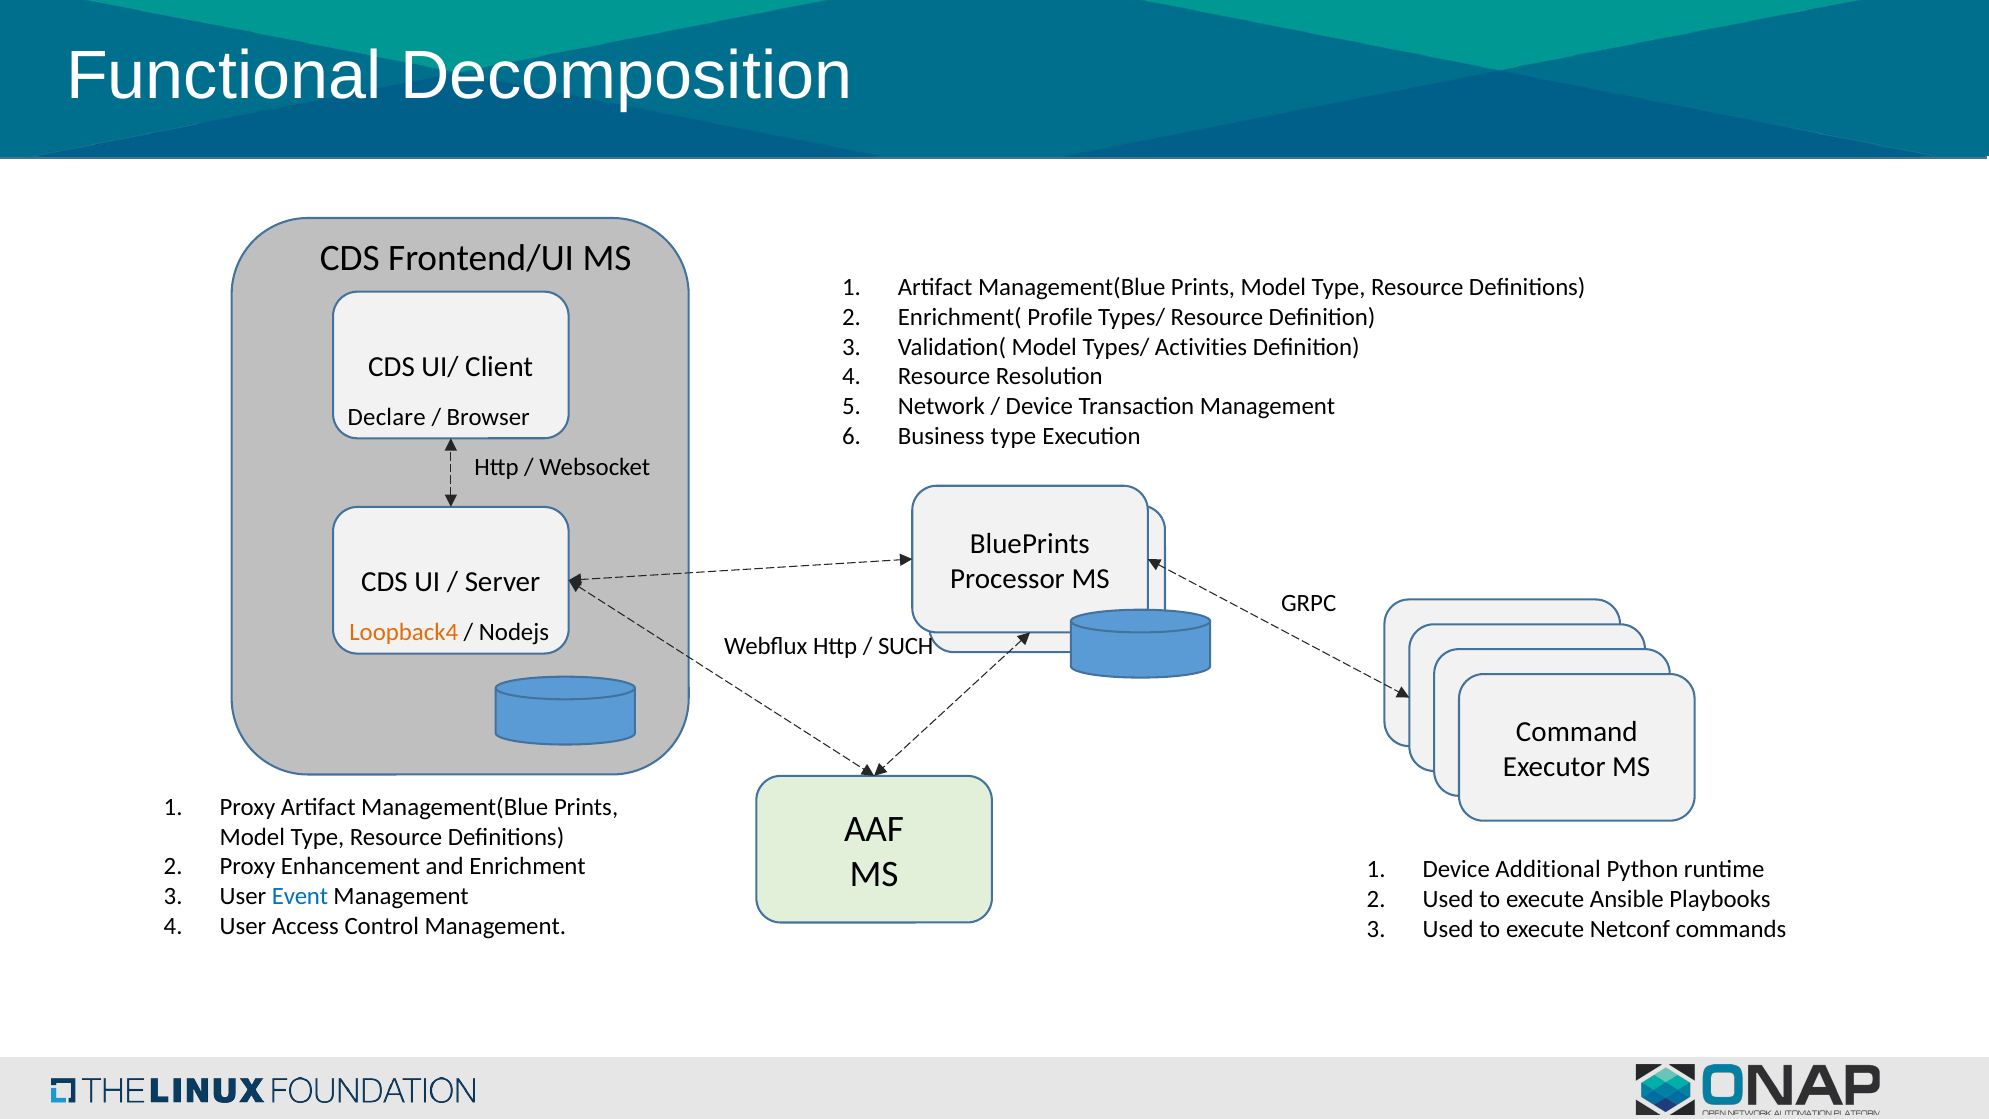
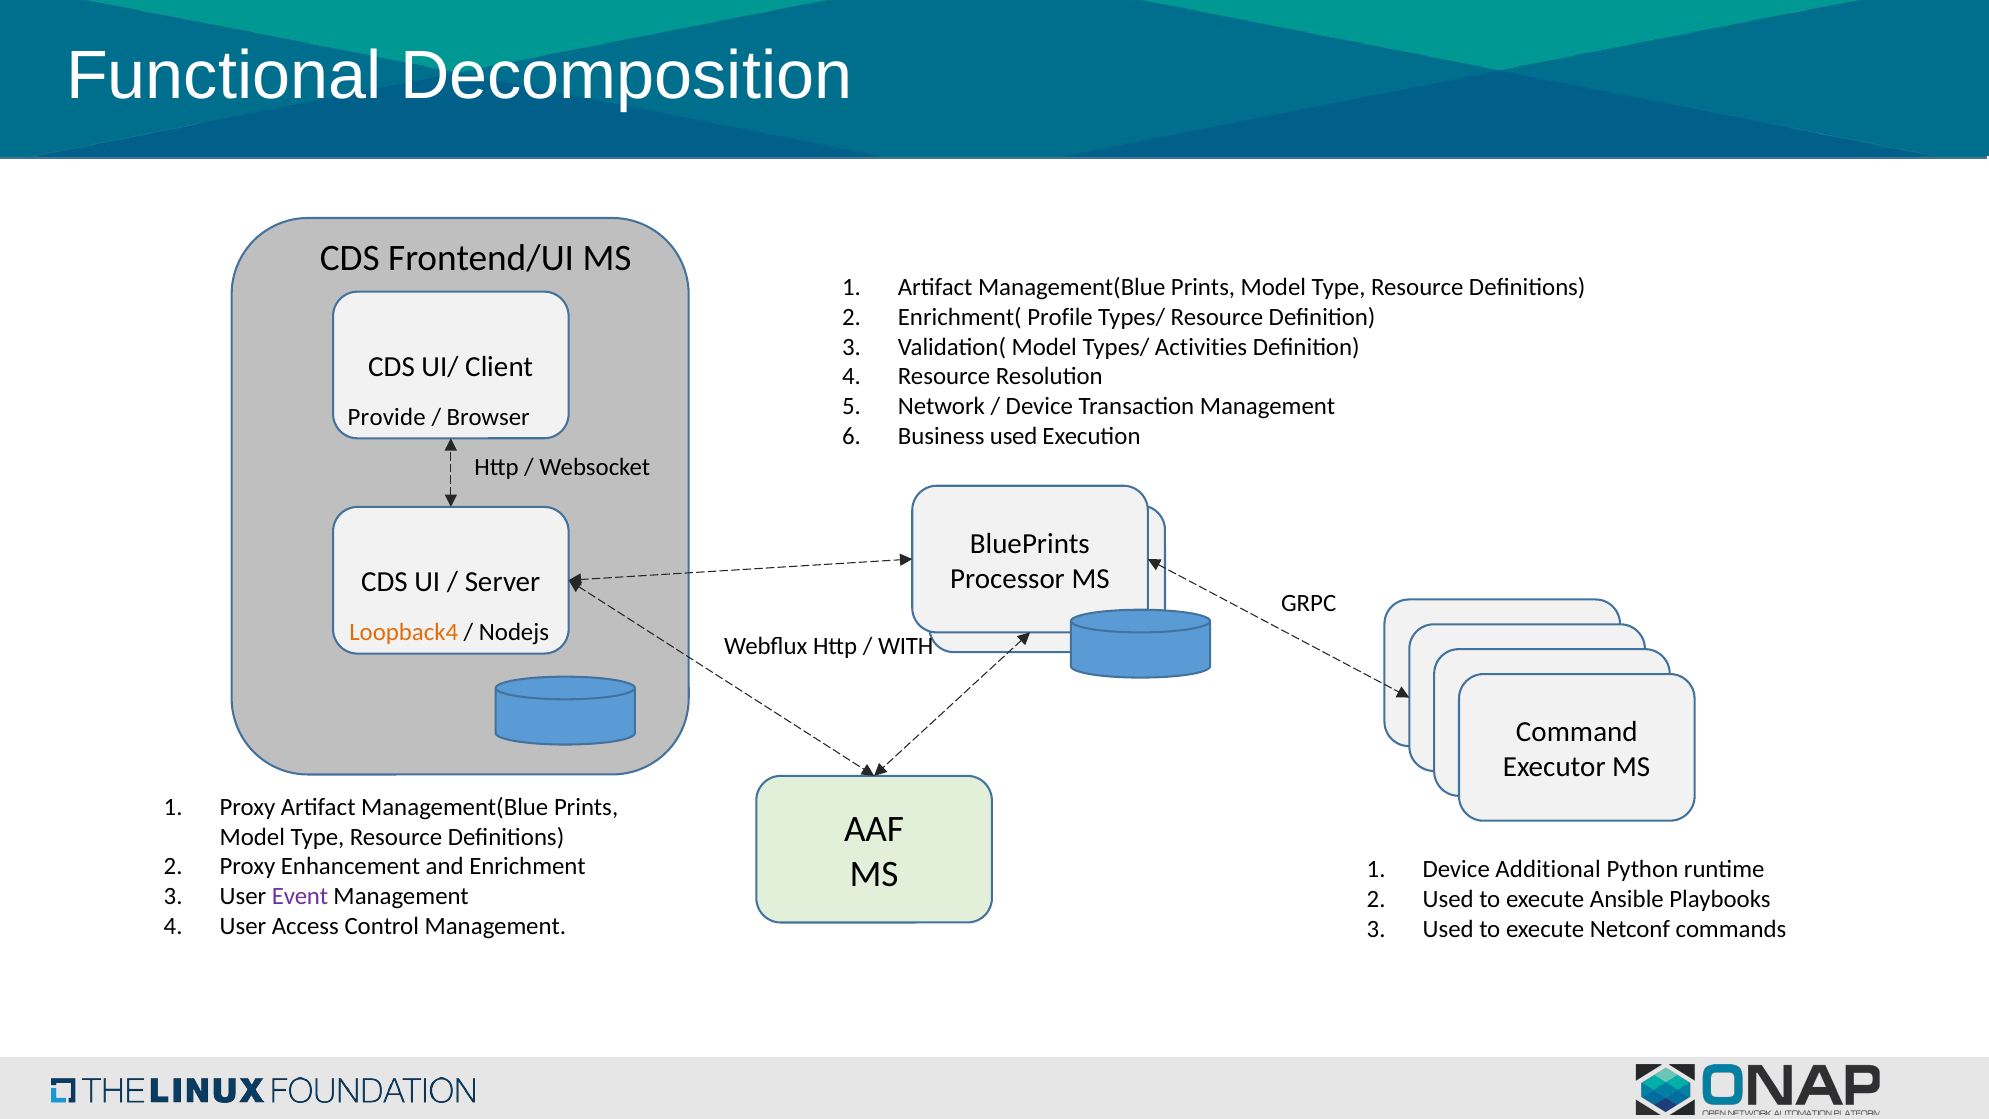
Declare: Declare -> Provide (387, 417)
Business type: type -> used (1014, 436)
SUCH: SUCH -> WITH (906, 646)
Event colour: blue -> purple (300, 896)
